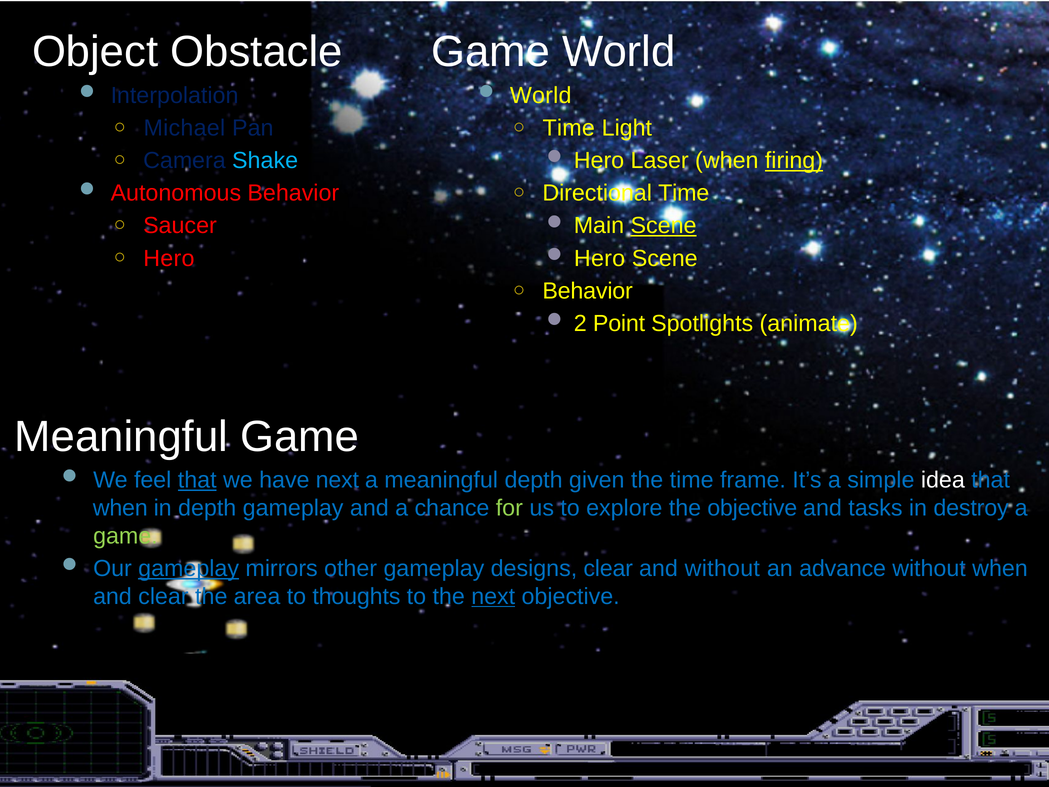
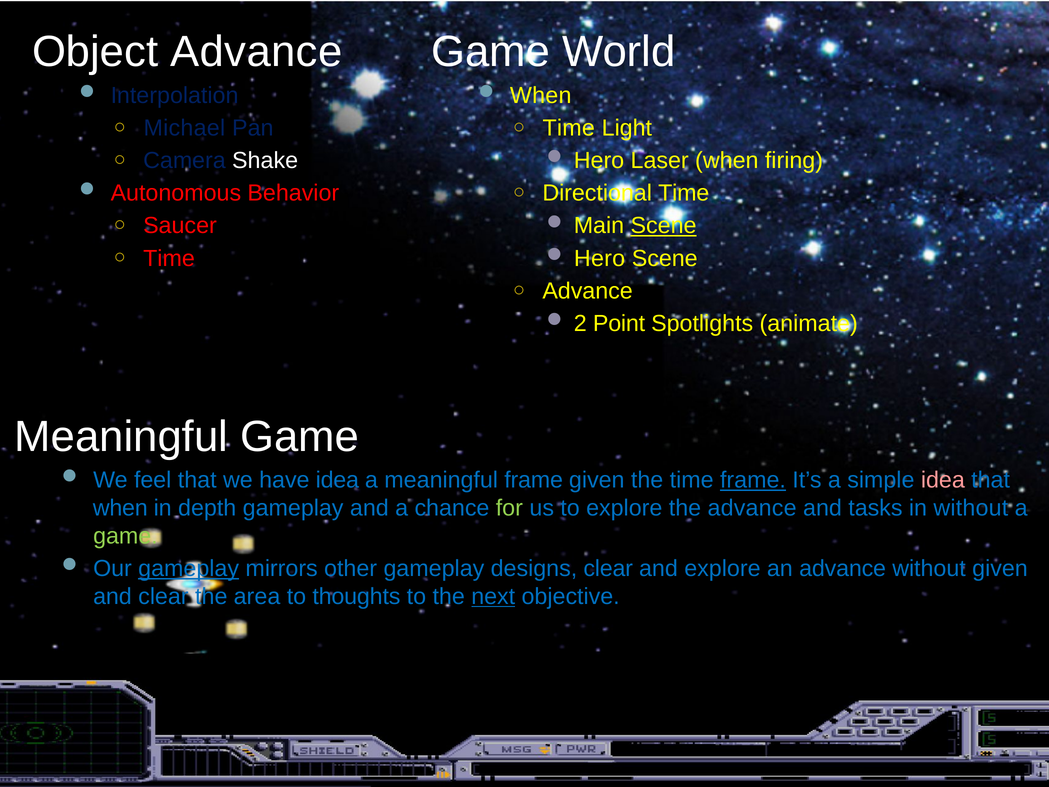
Object Obstacle: Obstacle -> Advance (256, 52)
World: World -> When (541, 95)
firing underline: present -> none (794, 160)
Shake colour: light blue -> white (265, 160)
Hero: Hero -> Time (169, 258)
Behavior: Behavior -> Advance (588, 291)
that underline: present -> none (197, 480)
have next: next -> idea (337, 480)
meaningful depth: depth -> frame (534, 480)
frame underline: none -> present (753, 480)
idea colour: white -> pink (943, 480)
the objective: objective -> advance (752, 508)
in destroy: destroy -> without (971, 508)
and without: without -> explore (722, 568)
without when: when -> given (1000, 568)
